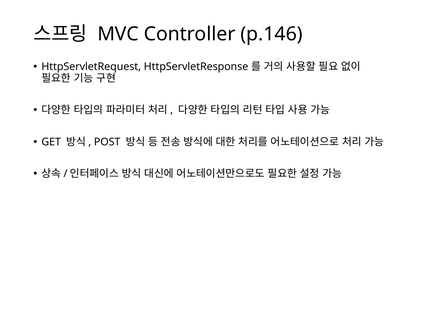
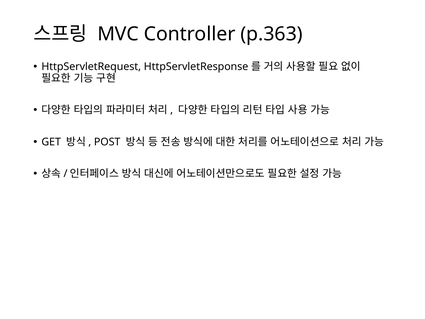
p.146: p.146 -> p.363 (272, 34)
